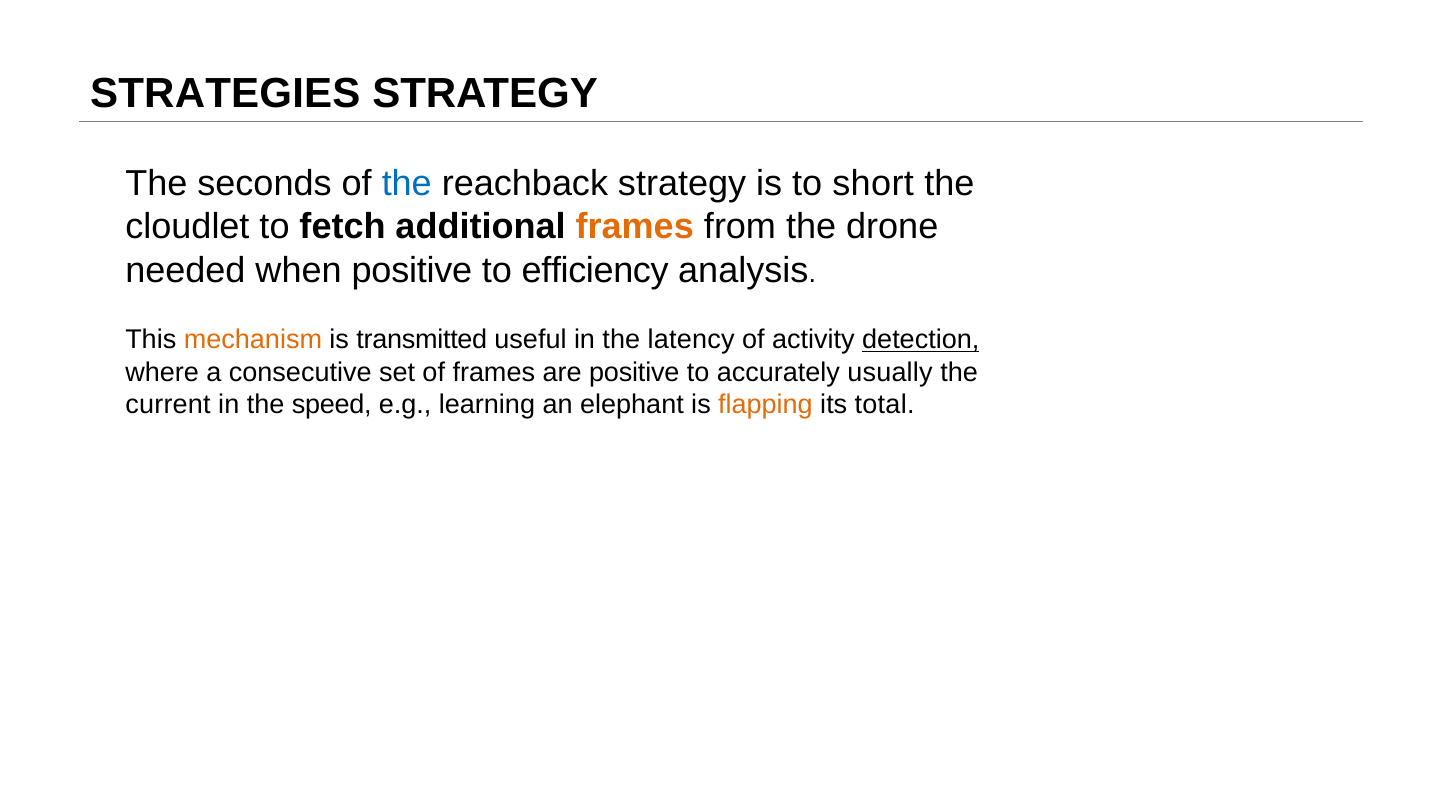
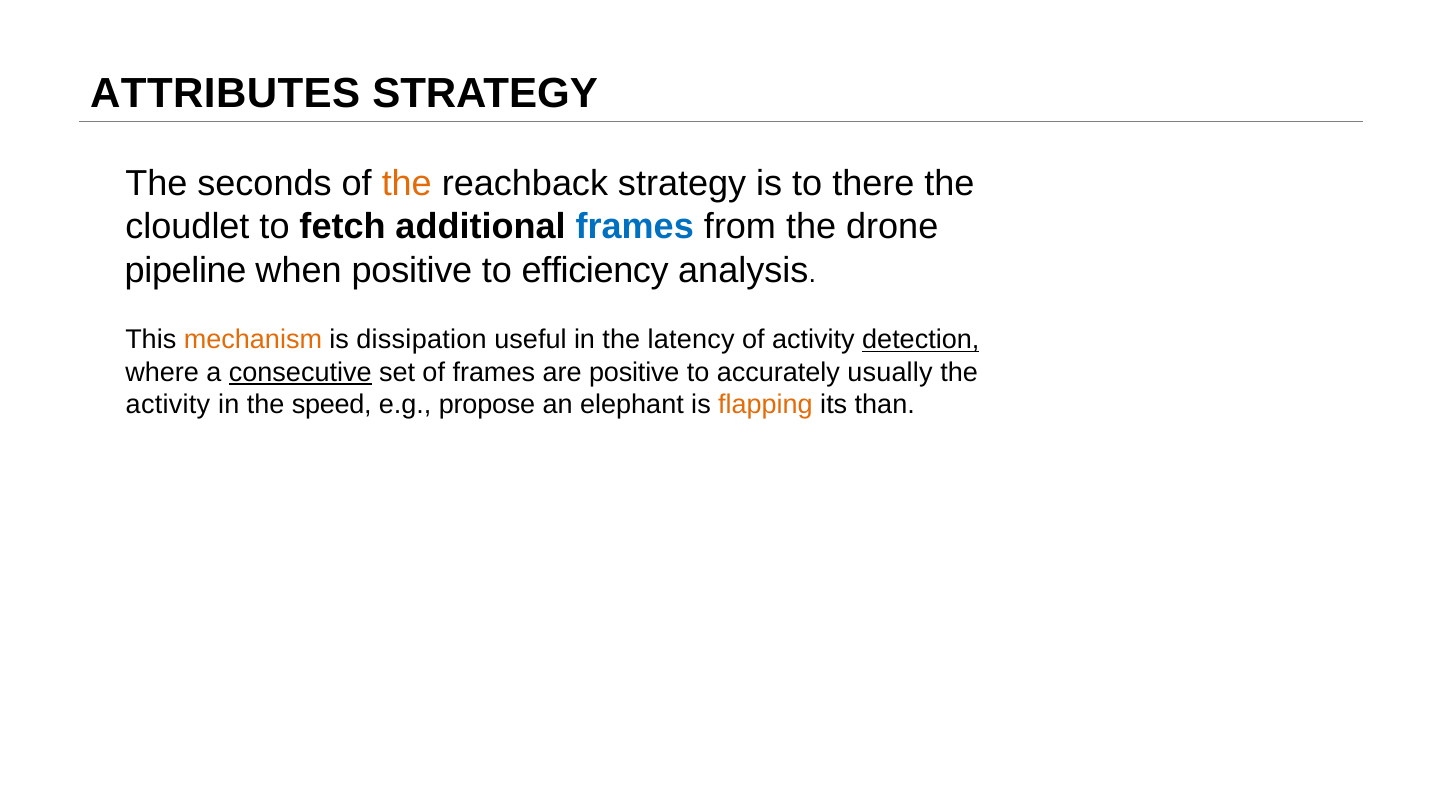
STRATEGIES: STRATEGIES -> ATTRIBUTES (225, 93)
the colour: blue -> orange (407, 184)
short: short -> there (873, 184)
frames colour: orange -> blue (635, 227)
needed: needed -> pipeline (186, 270)
transmitted: transmitted -> dissipation (422, 340)
consecutive underline: none -> present (300, 372)
current: current -> activity (168, 405)
learning: learning -> propose (487, 405)
total: total -> than (885, 405)
